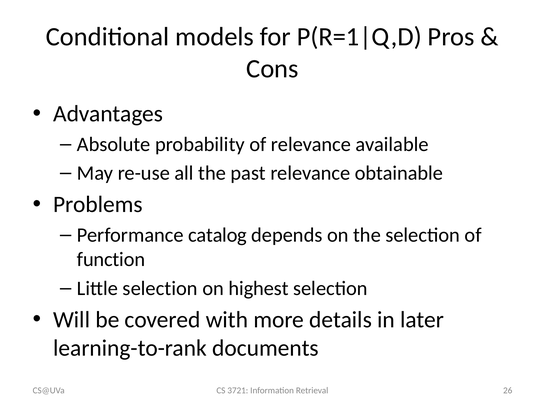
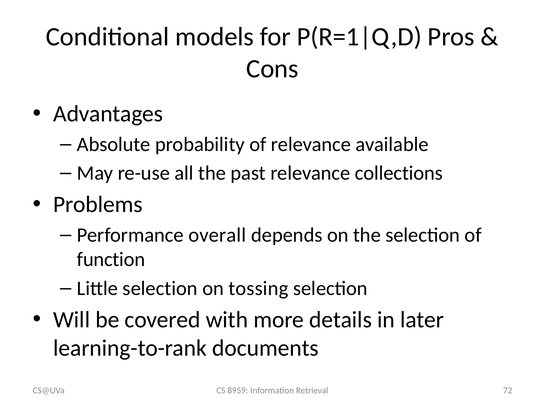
obtainable: obtainable -> collections (399, 173)
catalog: catalog -> overall (217, 235)
highest: highest -> tossing (258, 288)
3721: 3721 -> 8959 (238, 390)
26: 26 -> 72 (508, 390)
